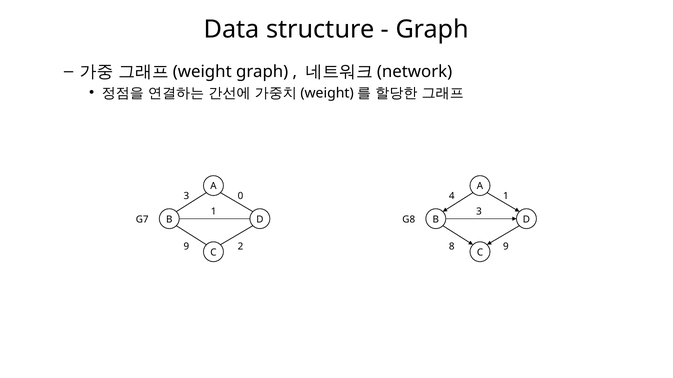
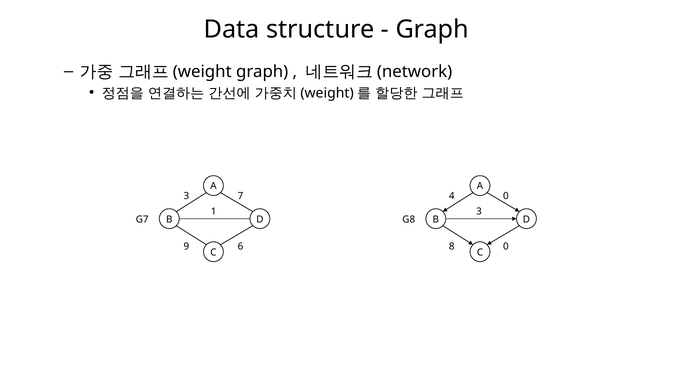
0: 0 -> 7 (241, 197)
4 1: 1 -> 0 (506, 197)
2: 2 -> 6 (241, 247)
8 9: 9 -> 0 (506, 247)
